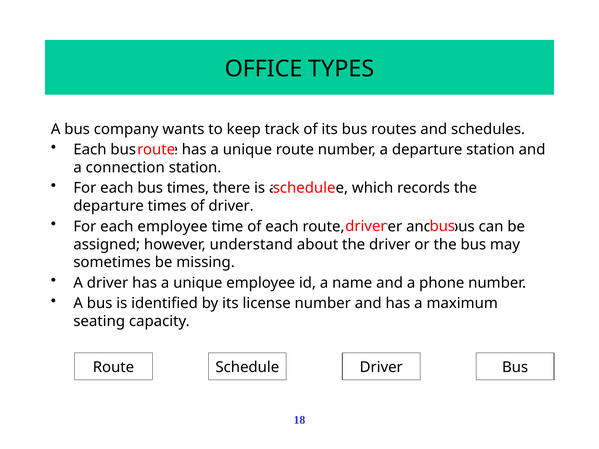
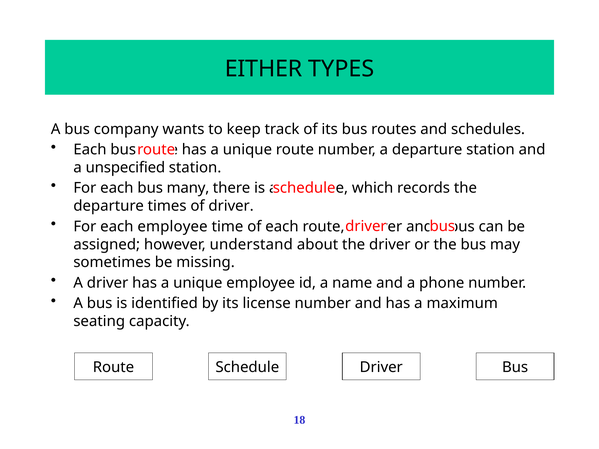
OFFICE: OFFICE -> EITHER (264, 69)
connection: connection -> unspecified (125, 168)
bus times: times -> many (188, 188)
